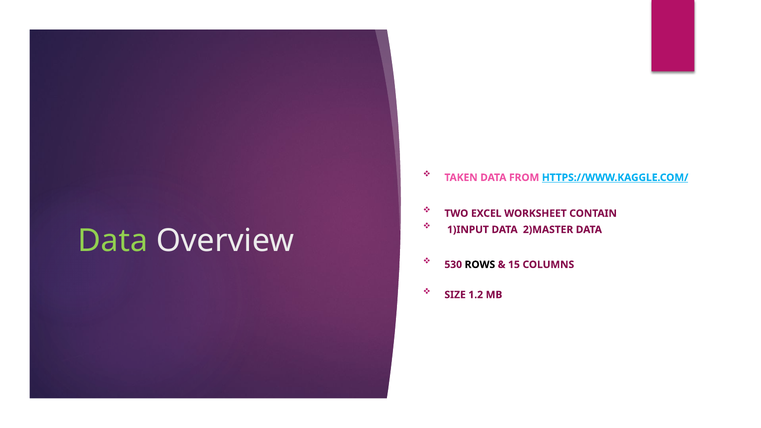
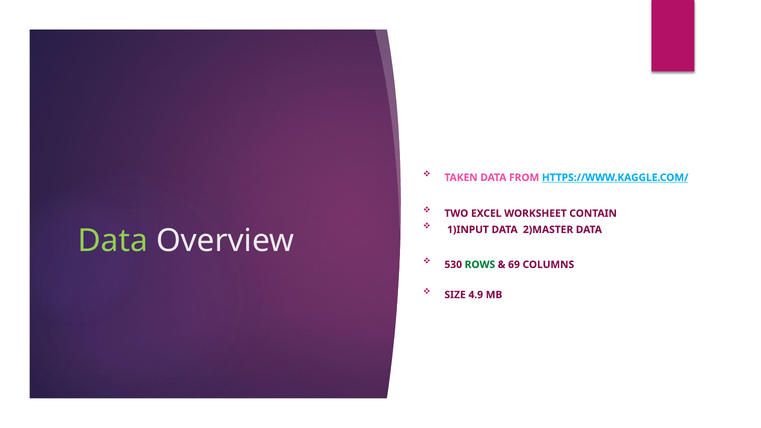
ROWS colour: black -> green (480, 265)
15: 15 -> 69 (514, 265)
1.2: 1.2 -> 4.9 (476, 295)
